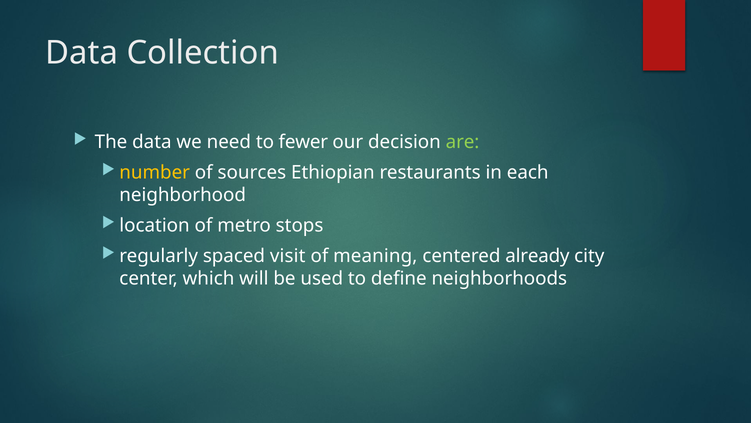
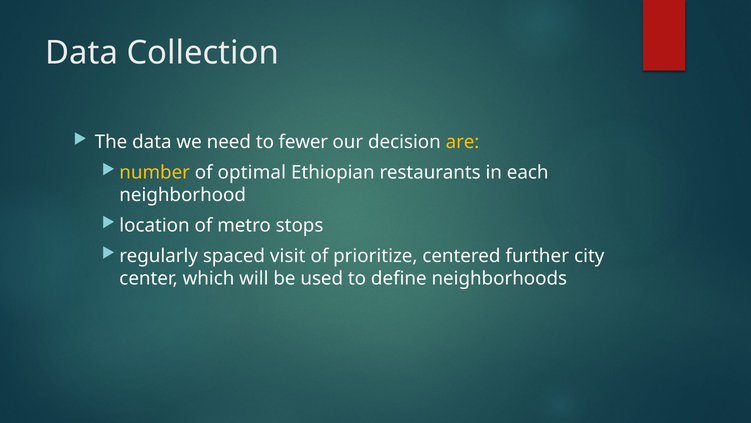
are colour: light green -> yellow (463, 142)
sources: sources -> optimal (252, 172)
meaning: meaning -> prioritize (375, 255)
already: already -> further (537, 255)
